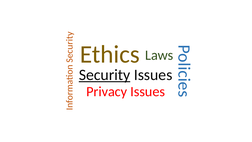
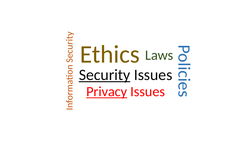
Privacy underline: none -> present (107, 91)
